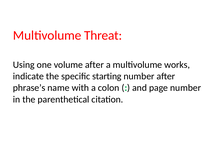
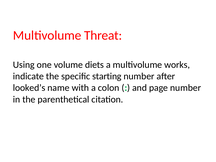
volume after: after -> diets (94, 65)
phrase’s: phrase’s -> looked’s (29, 88)
